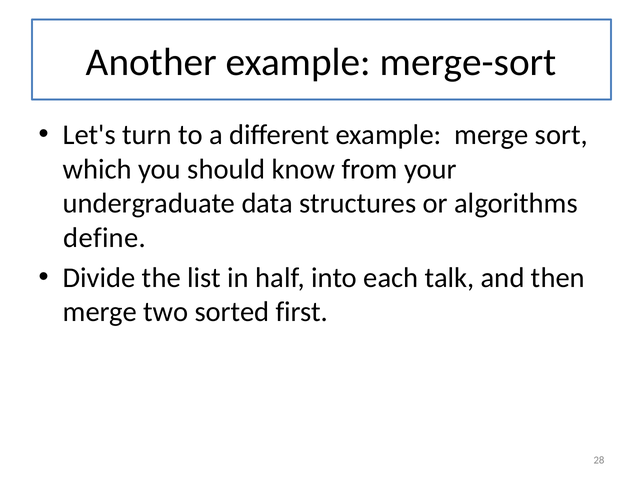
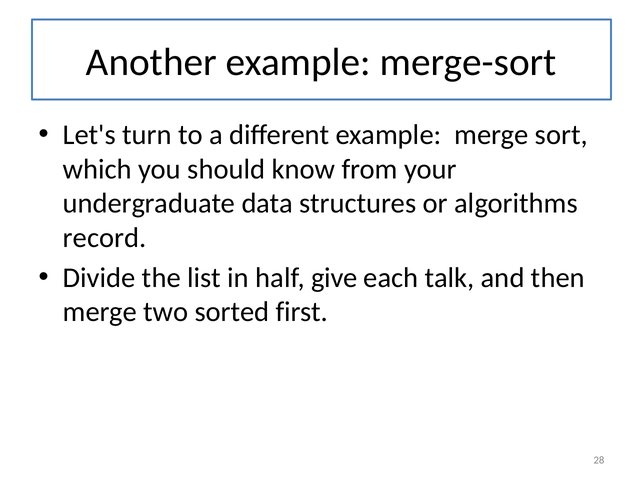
define: define -> record (105, 238)
into: into -> give (334, 278)
